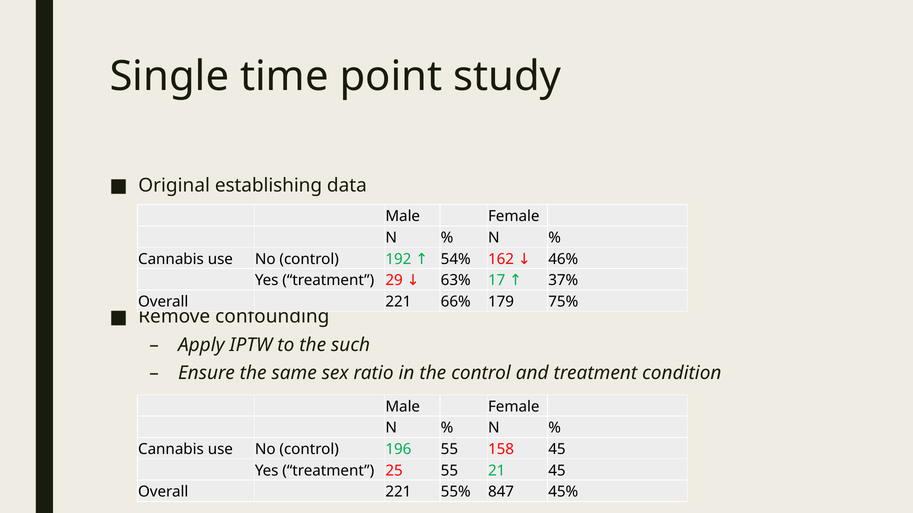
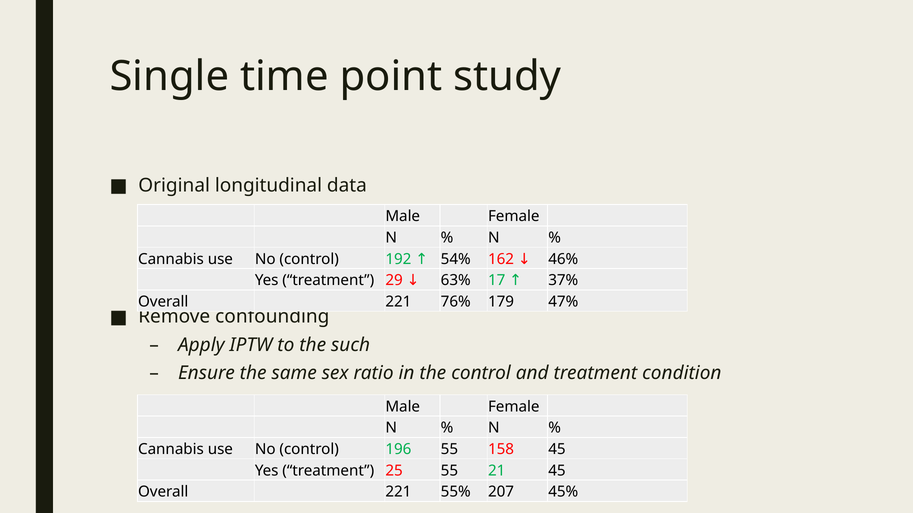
establishing: establishing -> longitudinal (268, 186)
66%: 66% -> 76% (456, 302)
75%: 75% -> 47% (563, 302)
847: 847 -> 207 (501, 492)
